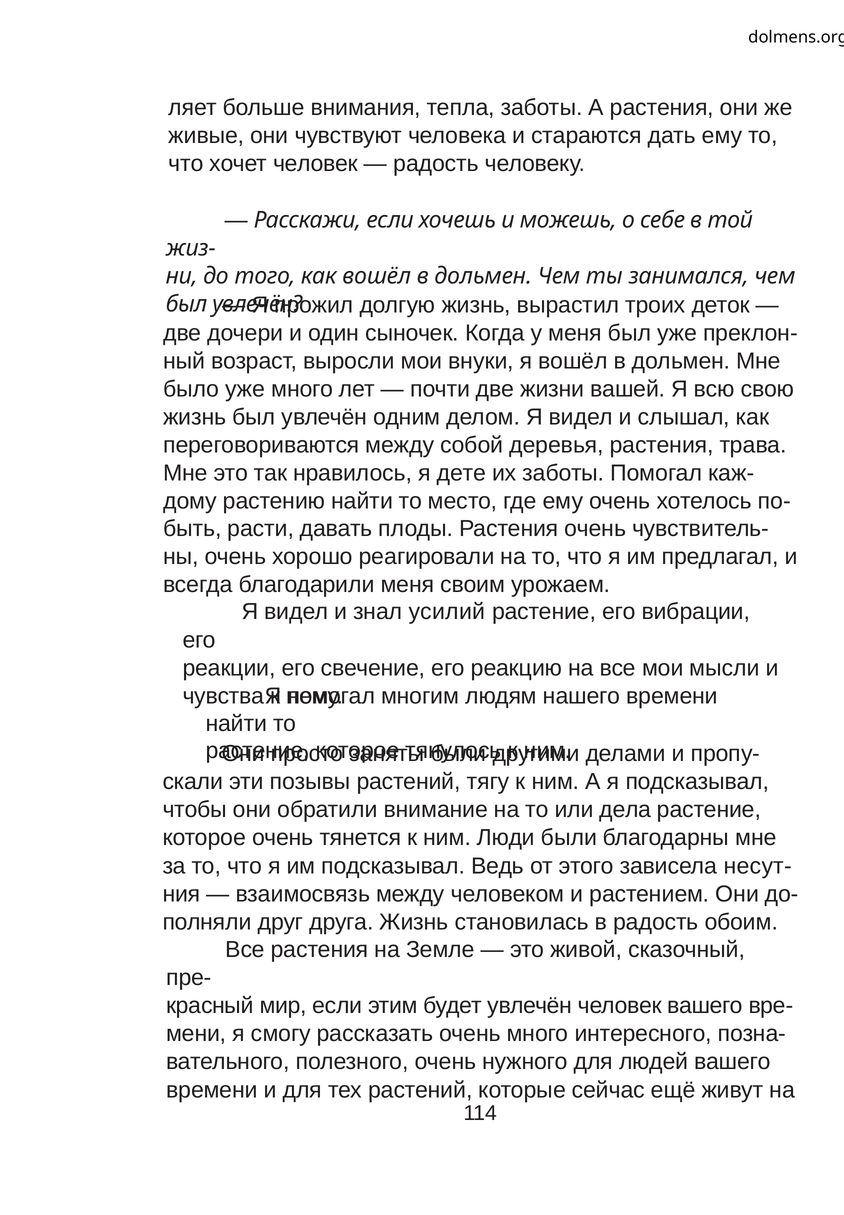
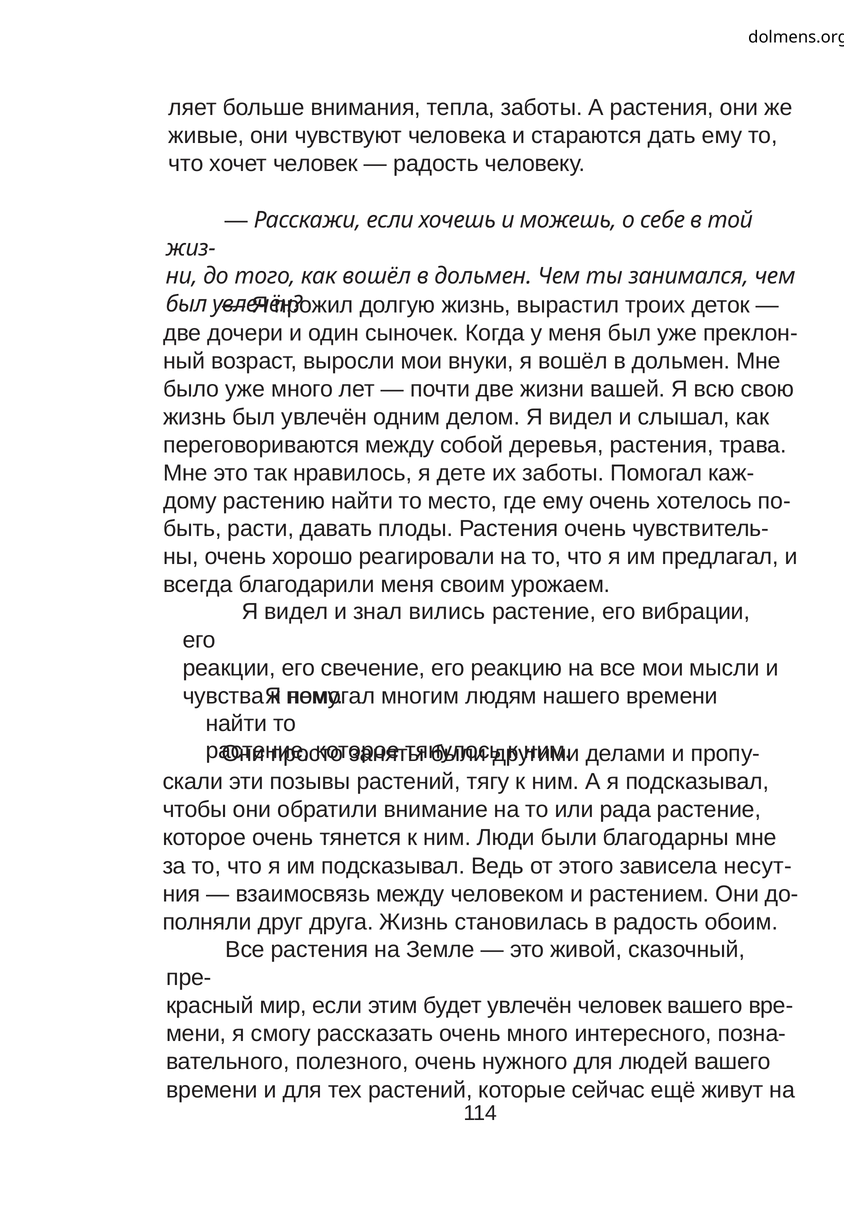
усилий: усилий -> вились (447, 612)
дела: дела -> рада (625, 810)
